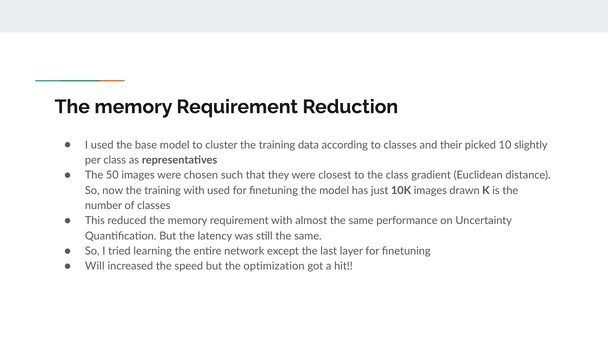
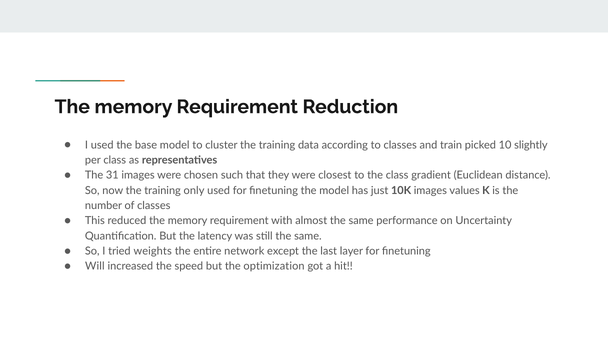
their: their -> train (451, 145)
50: 50 -> 31 (112, 175)
training with: with -> only (194, 191)
drawn: drawn -> values (465, 191)
learning: learning -> weights (153, 251)
